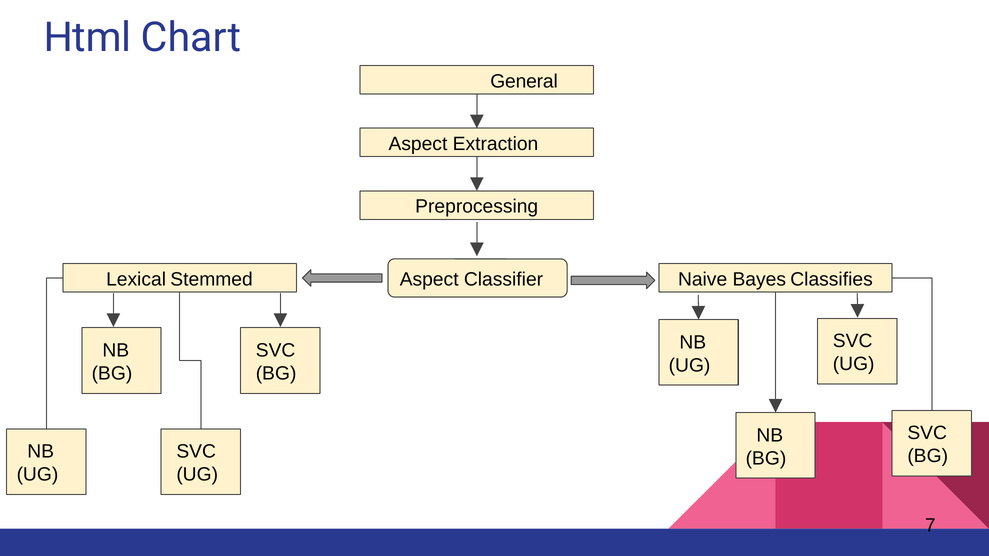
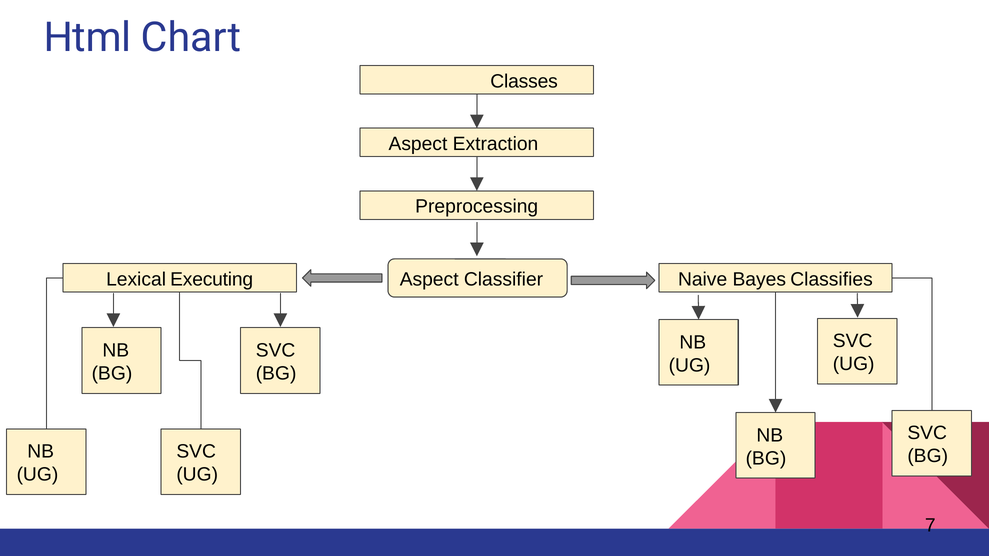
General: General -> Classes (524, 81)
Stemmed: Stemmed -> Executing (212, 279)
